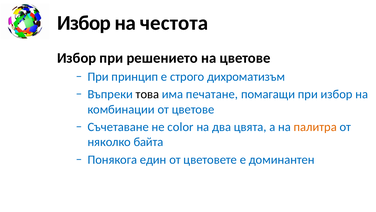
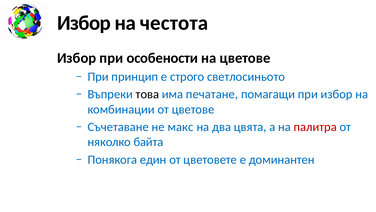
решението: решението -> особености (162, 58)
дихроматизъм: дихроматизъм -> светлосиньото (246, 77)
color: color -> макс (180, 127)
палитра colour: orange -> red (315, 127)
